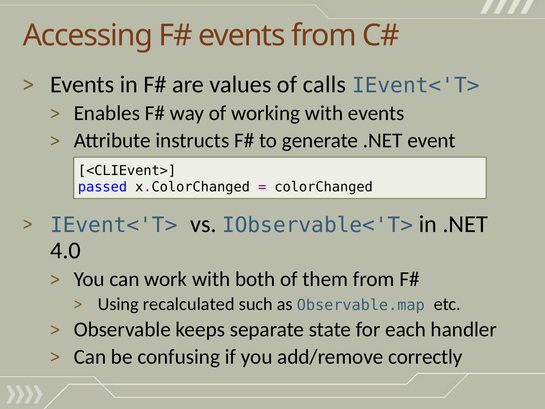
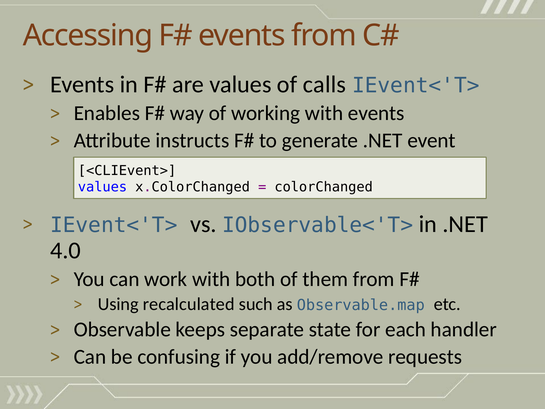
passed: passed -> values (102, 187)
correctly: correctly -> requests (425, 357)
